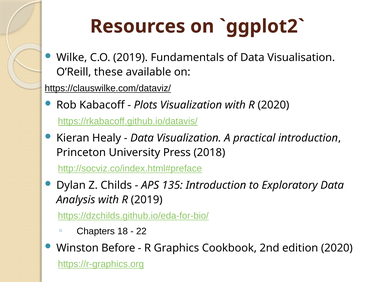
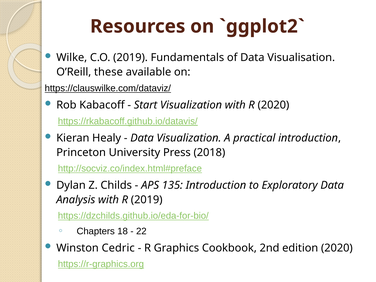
Plots: Plots -> Start (146, 105)
Before: Before -> Cedric (118, 248)
